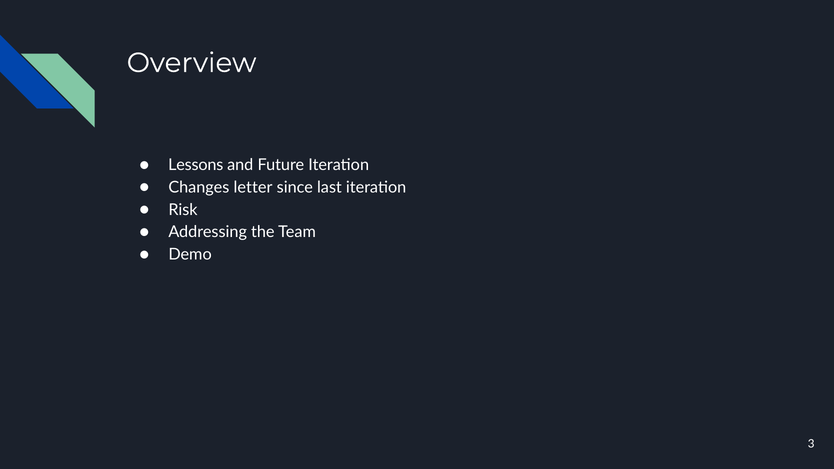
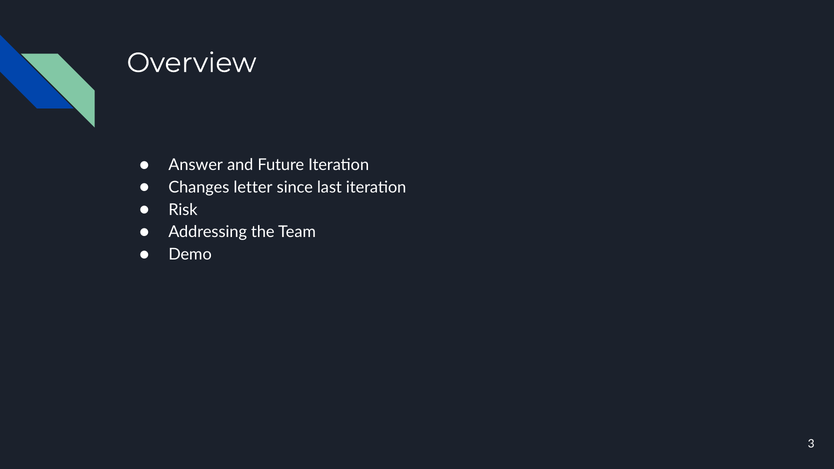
Lessons: Lessons -> Answer (196, 165)
